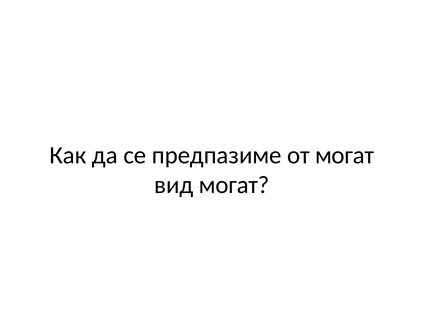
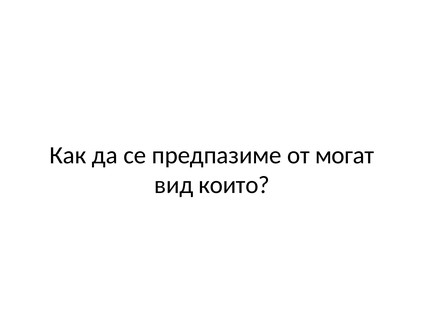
вид могат: могат -> които (234, 185)
